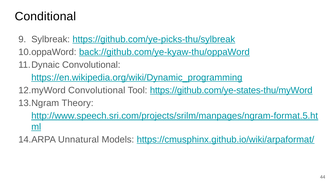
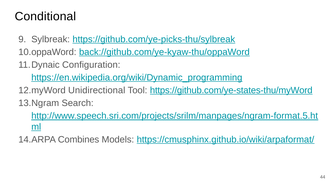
Convolutional: Convolutional -> Configuration (91, 65)
Convolutional: Convolutional -> Unidirectional (97, 90)
Theory: Theory -> Search (78, 103)
Unnatural: Unnatural -> Combines (79, 140)
